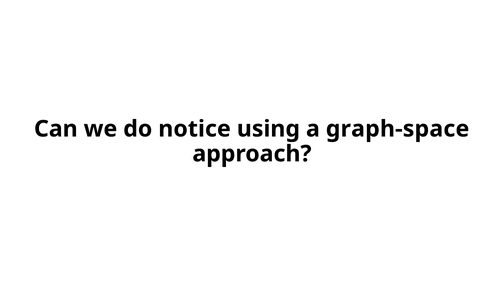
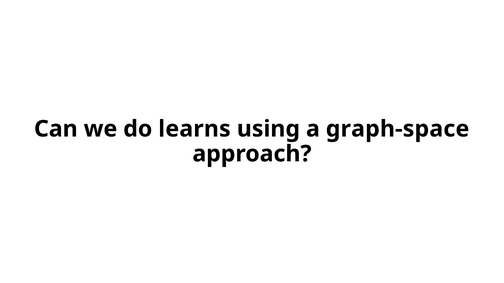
notice: notice -> learns (194, 129)
